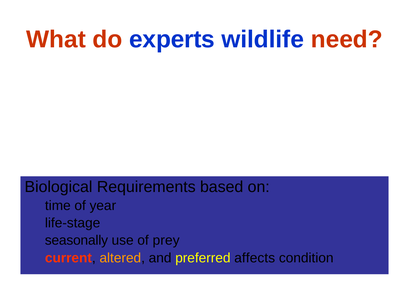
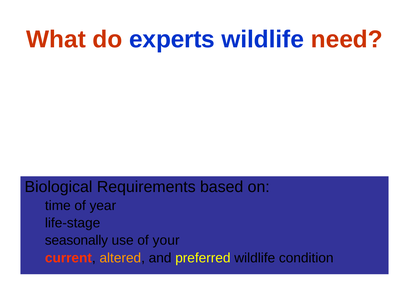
prey: prey -> your (166, 240)
preferred affects: affects -> wildlife (255, 258)
